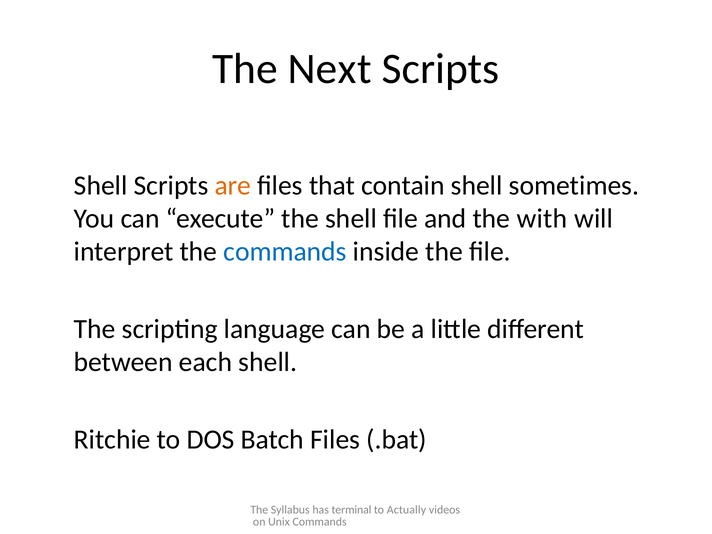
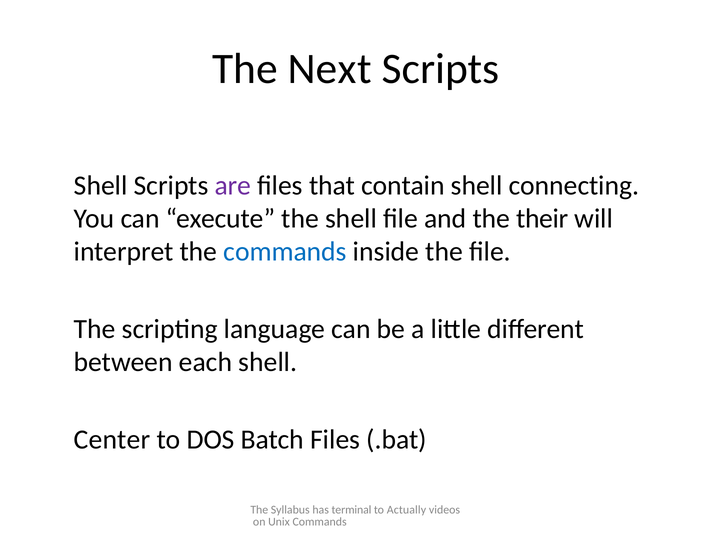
are colour: orange -> purple (233, 185)
sometimes: sometimes -> connecting (574, 185)
with: with -> their (542, 219)
Ritchie: Ritchie -> Center (112, 440)
